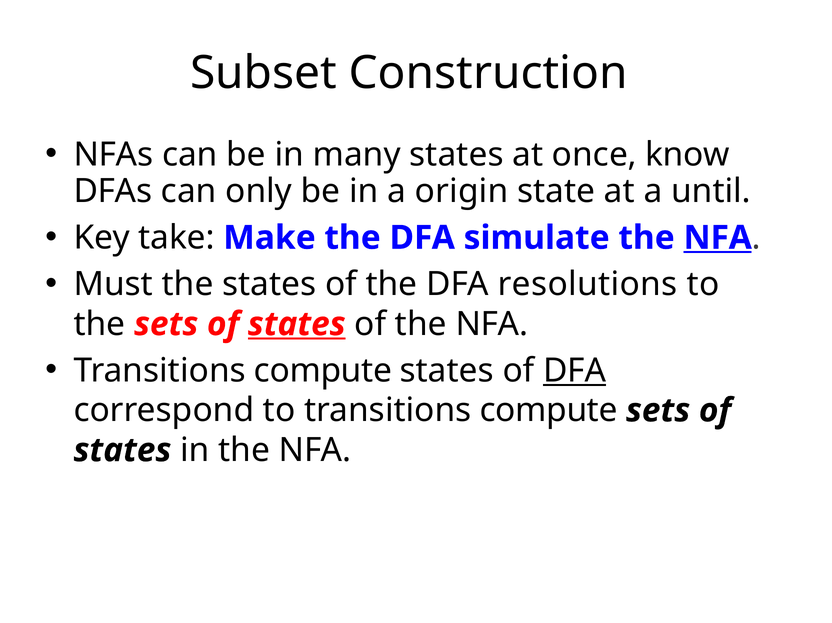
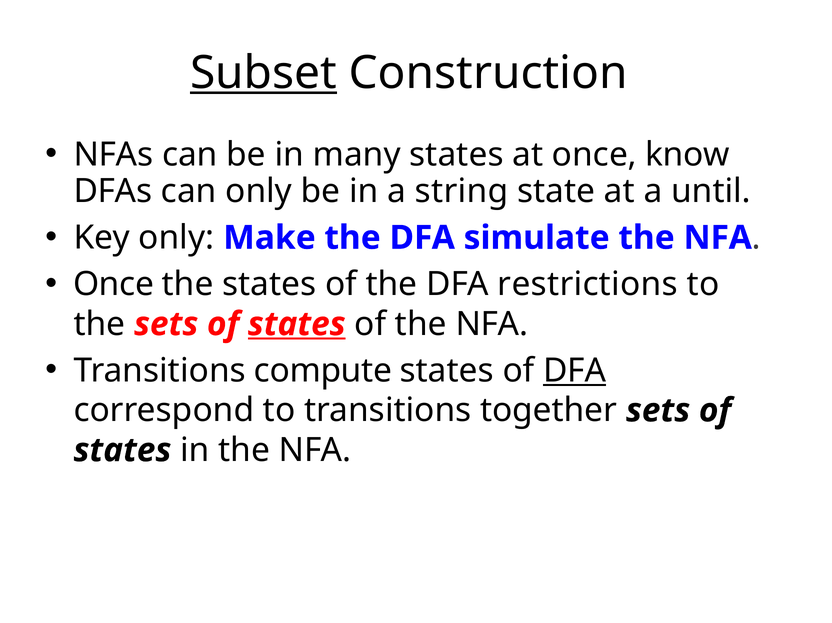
Subset underline: none -> present (264, 73)
origin: origin -> string (461, 191)
Key take: take -> only (176, 238)
NFA underline: present -> none (718, 238)
Must: Must -> Once (114, 284)
resolutions: resolutions -> restrictions (588, 284)
to transitions compute: compute -> together (549, 411)
